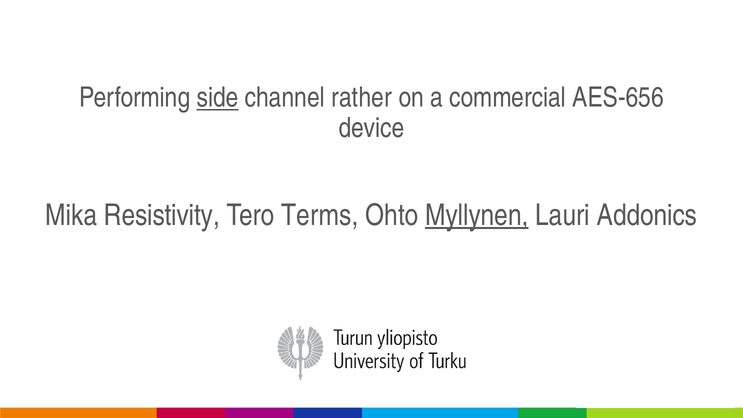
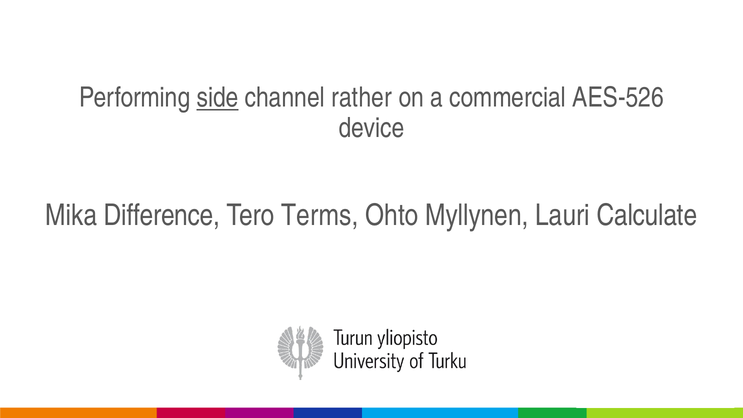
AES-656: AES-656 -> AES-526 (618, 98)
Resistivity: Resistivity -> Difference (162, 215)
Myllynen underline: present -> none (477, 215)
Addonics: Addonics -> Calculate (647, 215)
